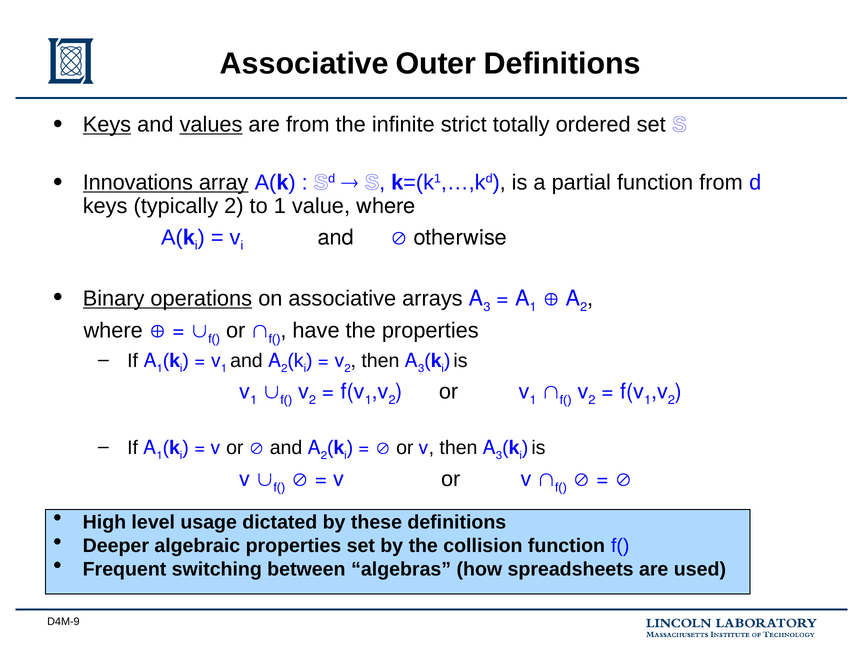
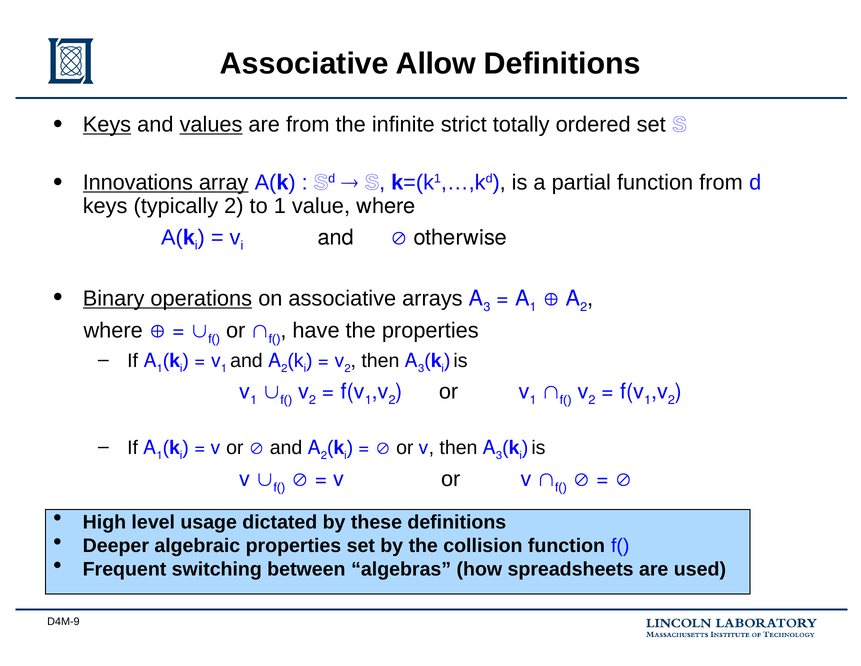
Outer: Outer -> Allow (436, 64)
